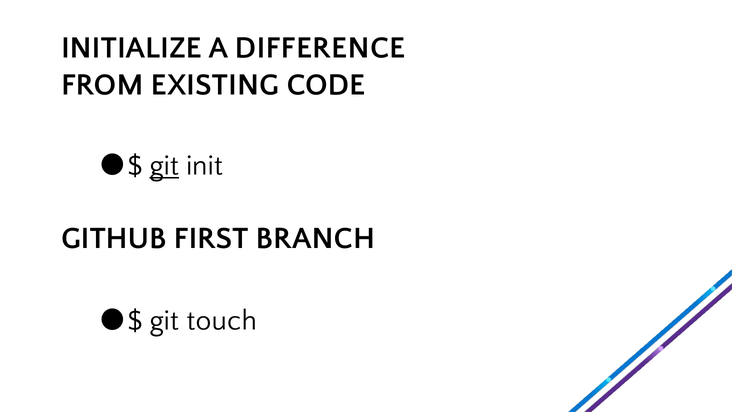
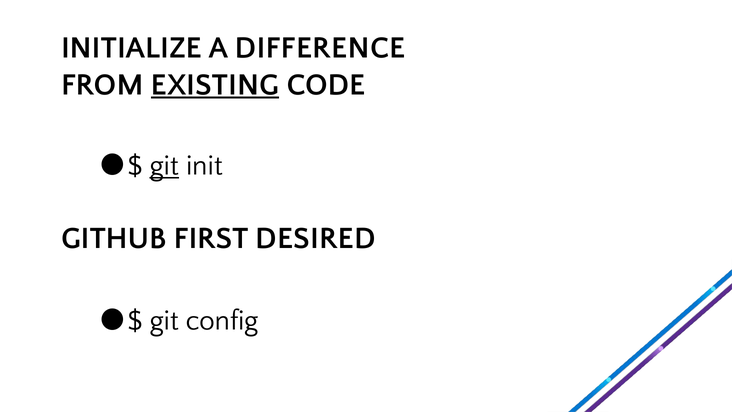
EXISTING underline: none -> present (215, 84)
BRANCH: BRANCH -> DESIRED (316, 238)
touch: touch -> config (222, 320)
